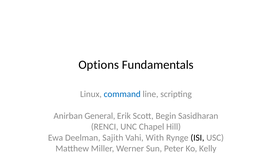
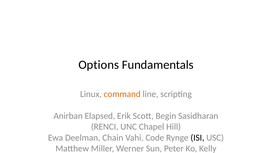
command colour: blue -> orange (122, 94)
General: General -> Elapsed (100, 116)
Sajith: Sajith -> Chain (113, 138)
With: With -> Code (155, 138)
